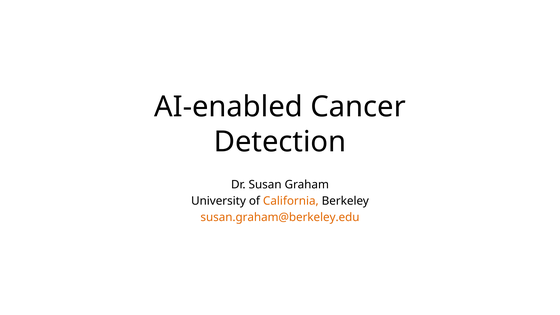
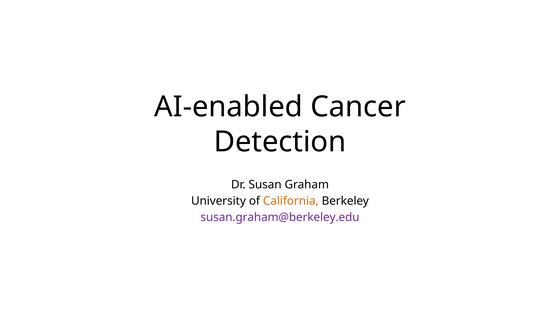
susan.graham@berkeley.edu colour: orange -> purple (280, 217)
